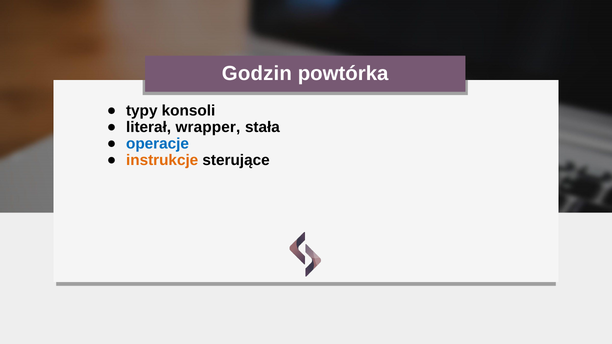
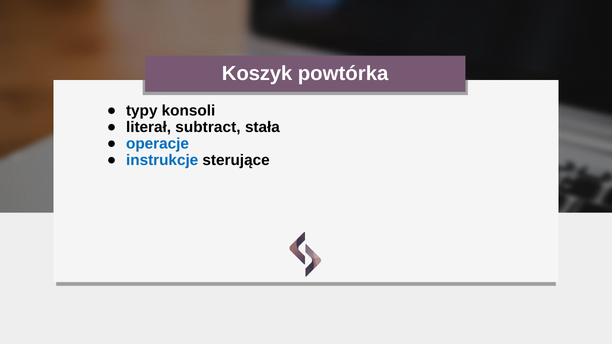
Godzin: Godzin -> Koszyk (257, 74)
wrapper: wrapper -> subtract (208, 127)
instrukcje colour: orange -> blue (162, 160)
